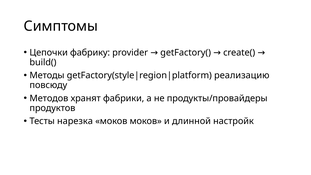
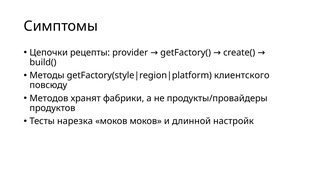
фабрику: фабрику -> рецепты (90, 53)
реализацию: реализацию -> клиентского (242, 75)
